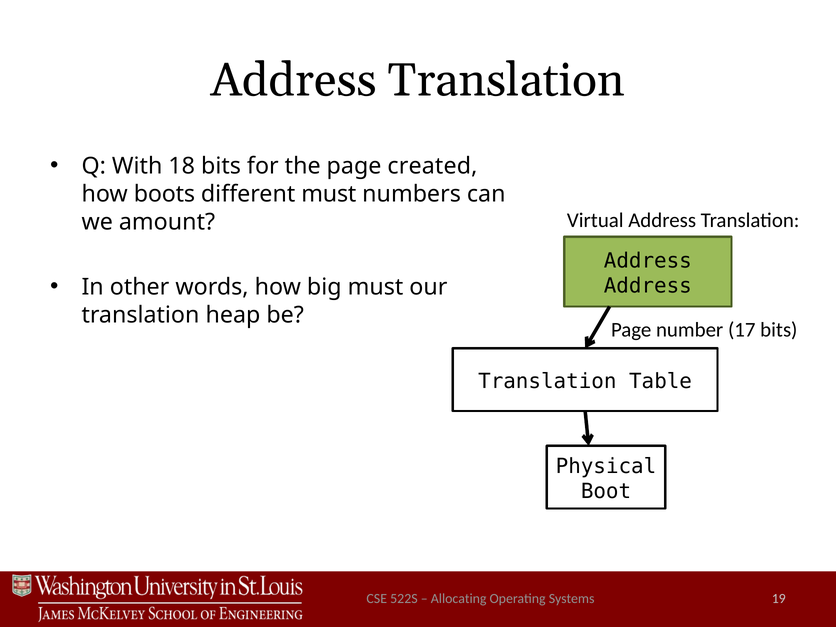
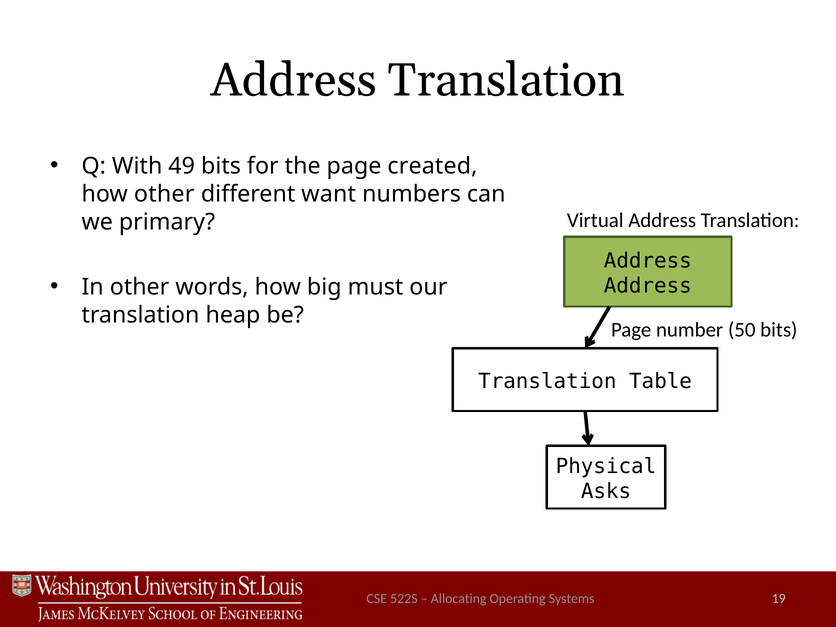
18: 18 -> 49 (182, 166)
how boots: boots -> other (164, 194)
different must: must -> want (329, 194)
amount: amount -> primary (167, 222)
17: 17 -> 50 (742, 330)
Boot: Boot -> Asks (606, 491)
